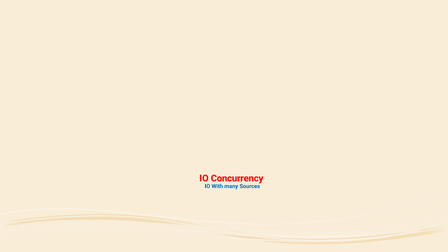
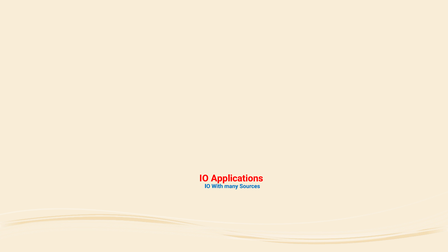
Concurrency: Concurrency -> Applications (237, 178)
